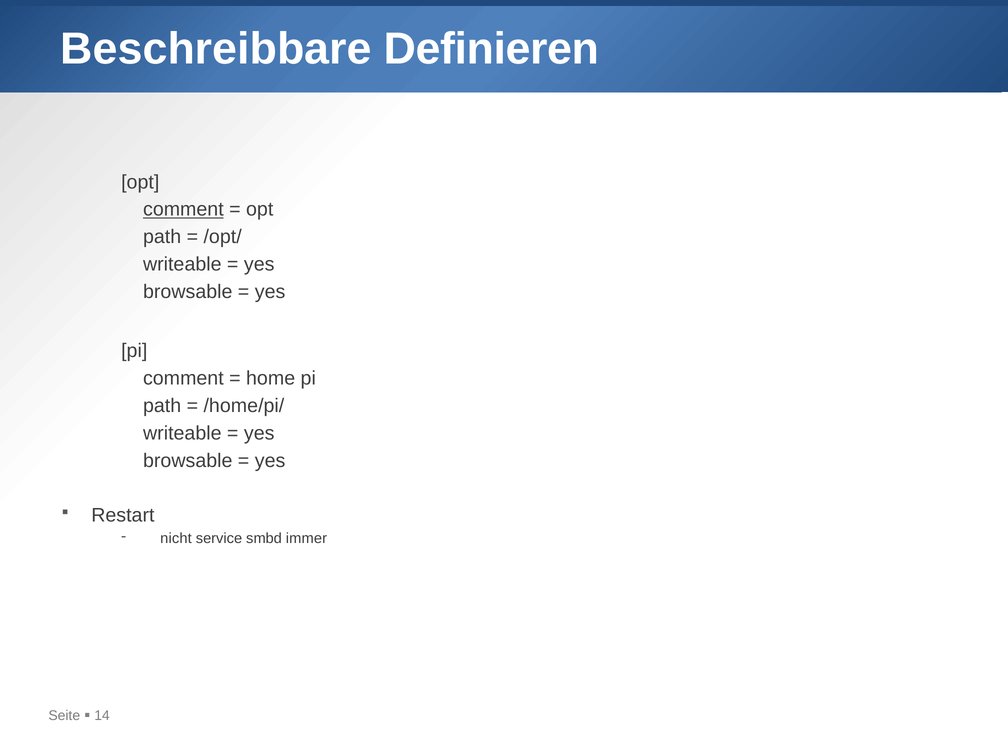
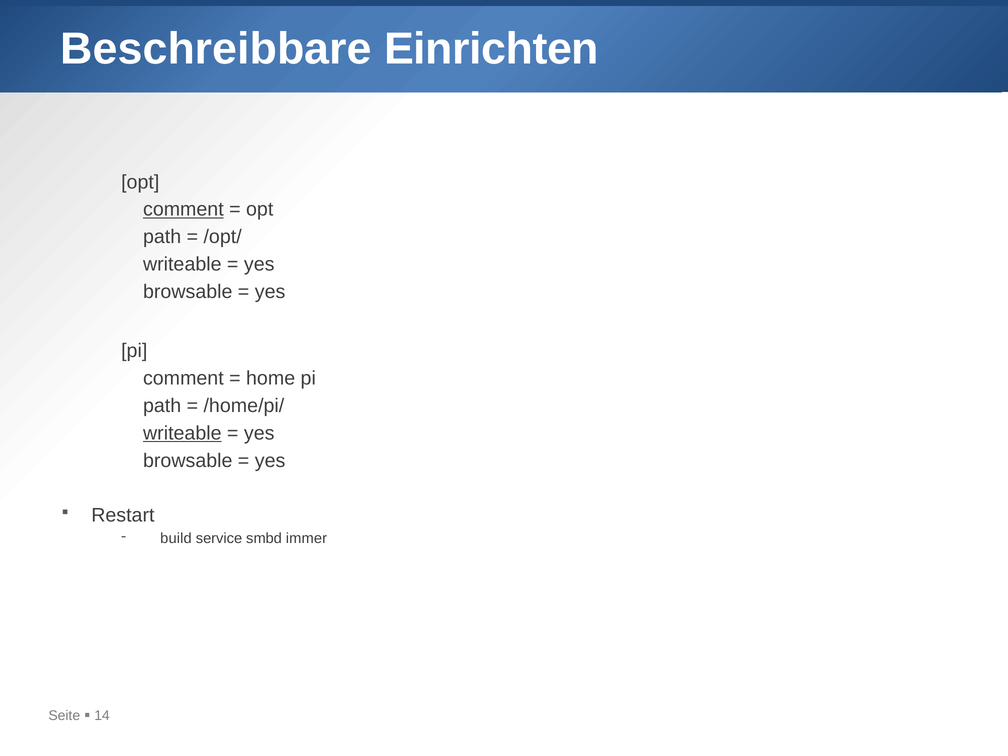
Definieren: Definieren -> Einrichten (491, 49)
writeable underline: none -> present (182, 433)
nicht: nicht -> build (176, 539)
